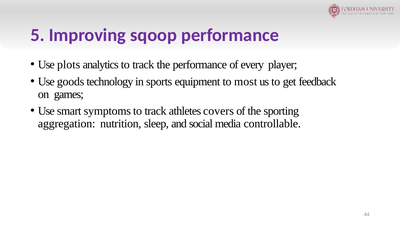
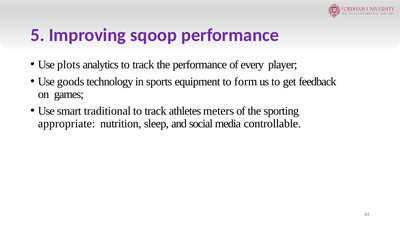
most: most -> form (246, 82)
symptoms: symptoms -> traditional (107, 111)
covers: covers -> meters (219, 111)
aggregation: aggregation -> appropriate (67, 124)
